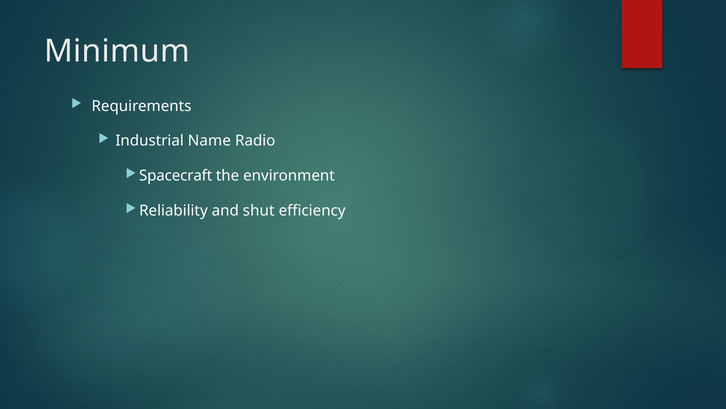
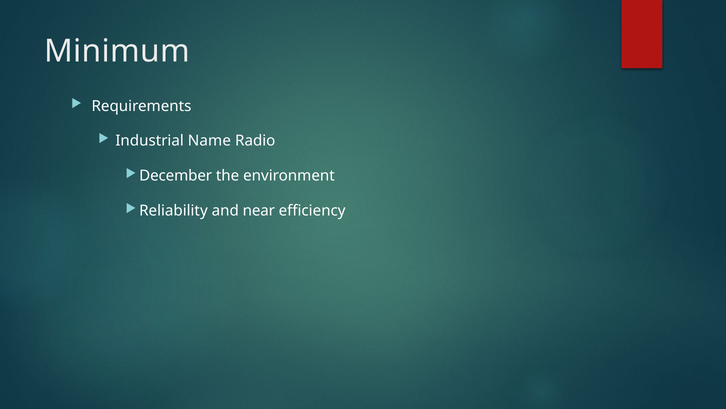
Spacecraft: Spacecraft -> December (176, 176)
shut: shut -> near (259, 210)
